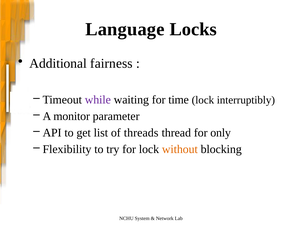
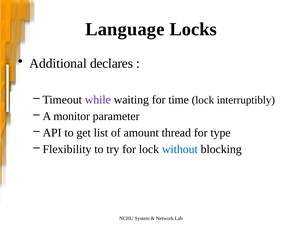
fairness: fairness -> declares (112, 63)
threads: threads -> amount (141, 132)
only: only -> type (221, 132)
without colour: orange -> blue (180, 149)
